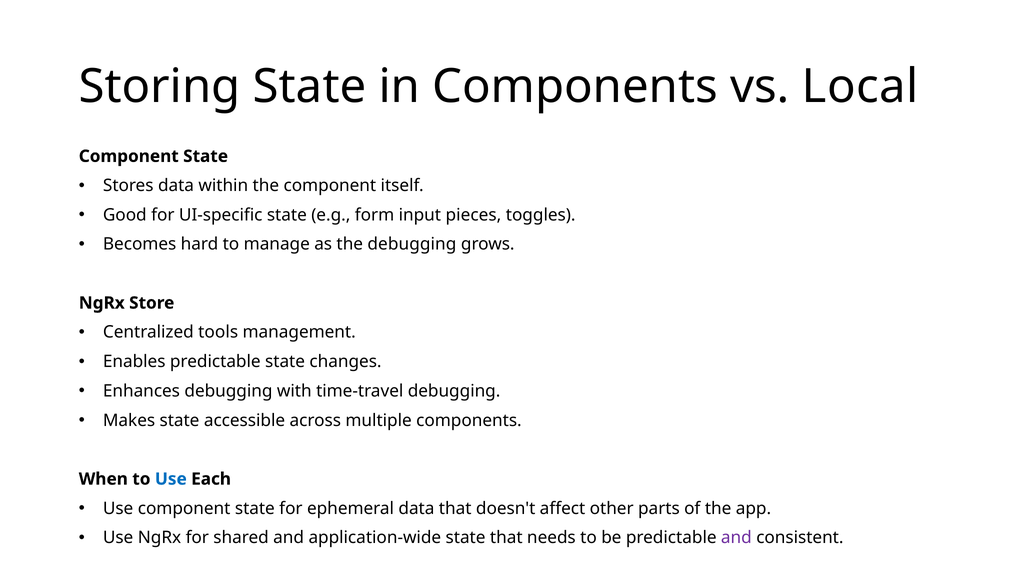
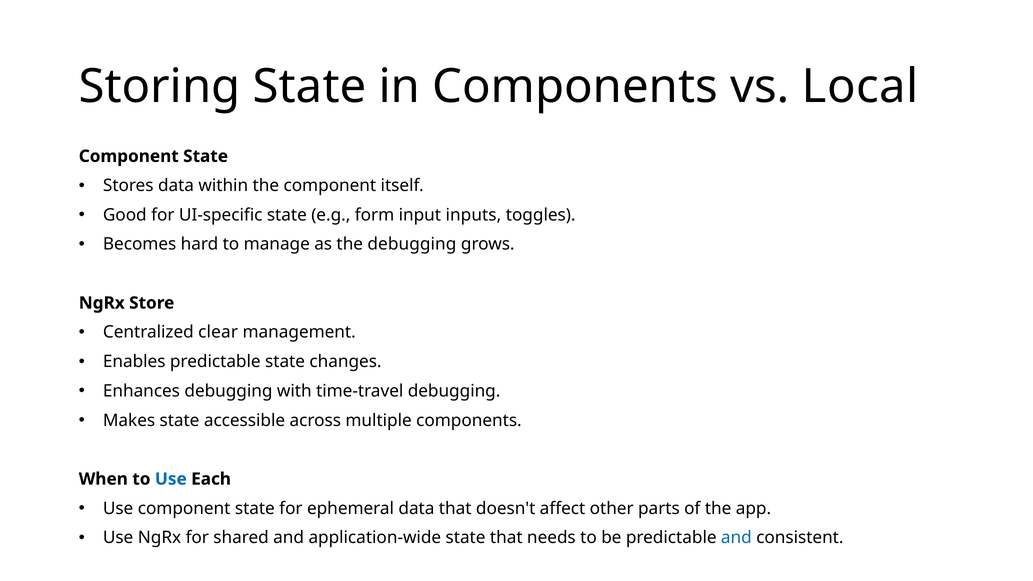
pieces: pieces -> inputs (473, 215)
tools: tools -> clear (218, 332)
and colour: purple -> blue (736, 538)
